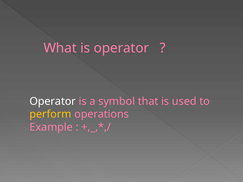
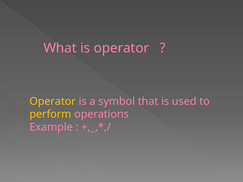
Operator colour: white -> yellow (53, 101)
